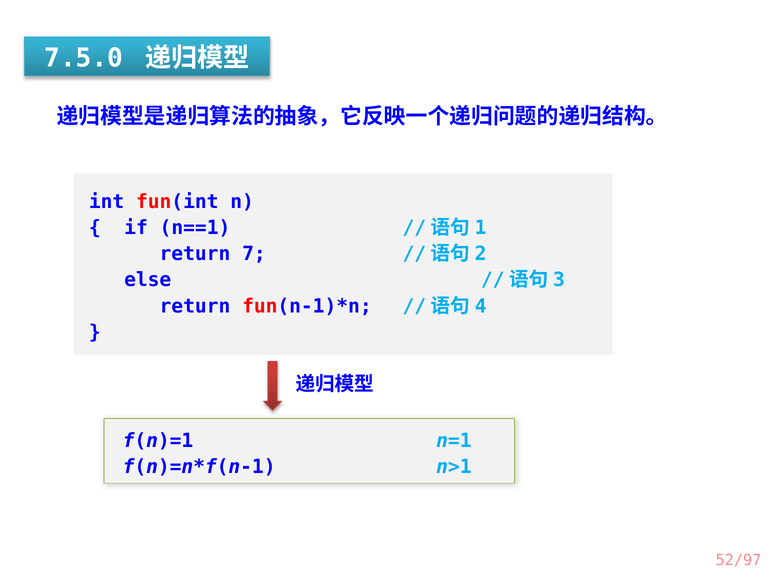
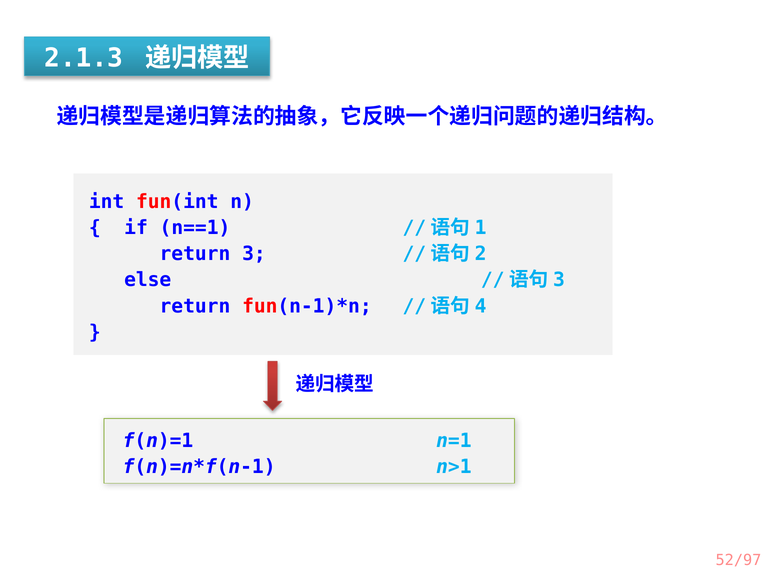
7.5.0: 7.5.0 -> 2.1.3 (84, 58)
7: 7 -> 3 (254, 254)
